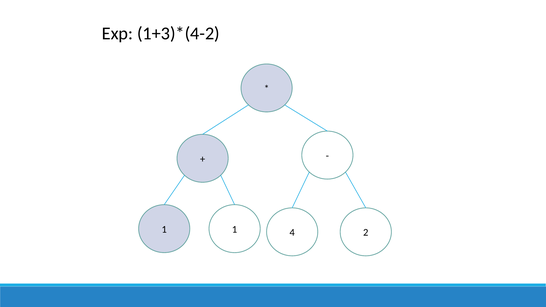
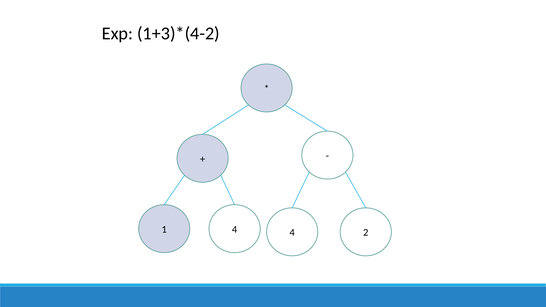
1 1: 1 -> 4 (235, 229)
